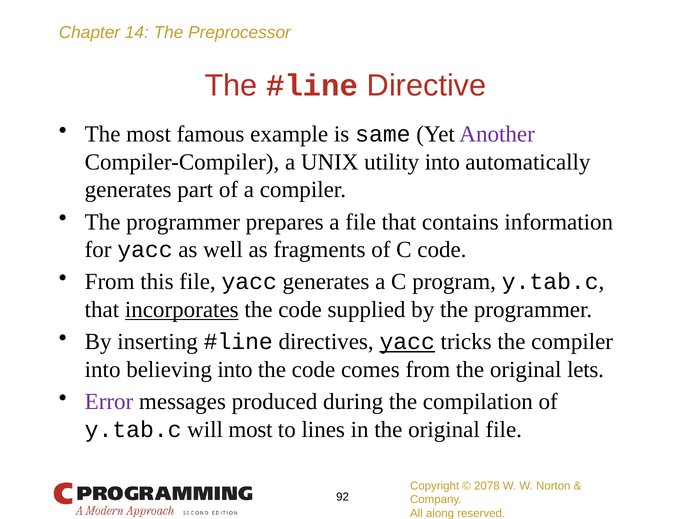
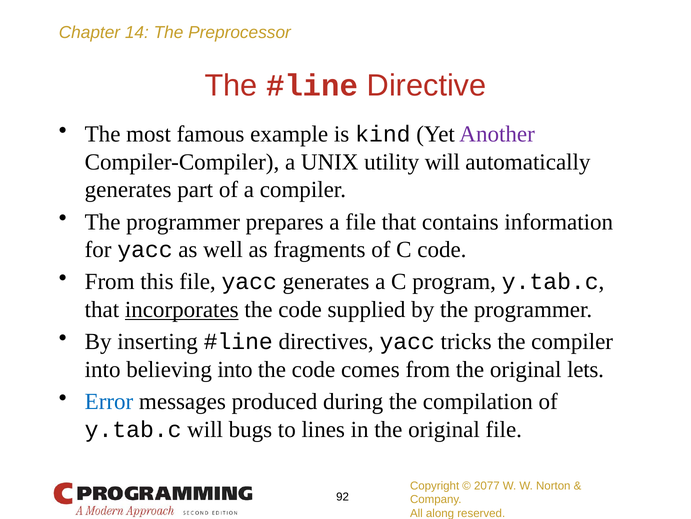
same: same -> kind (383, 134)
utility into: into -> will (442, 162)
yacc underline: present -> none (407, 341)
Error colour: purple -> blue (109, 401)
will most: most -> bugs (250, 429)
2078: 2078 -> 2077 (487, 485)
